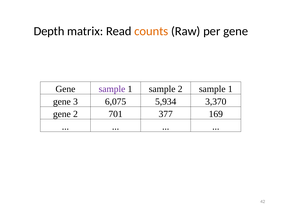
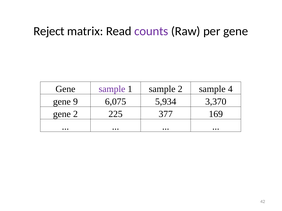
Depth: Depth -> Reject (49, 31)
counts colour: orange -> purple (151, 31)
2 sample 1: 1 -> 4 (230, 89)
3: 3 -> 9 (75, 102)
701: 701 -> 225 (116, 114)
